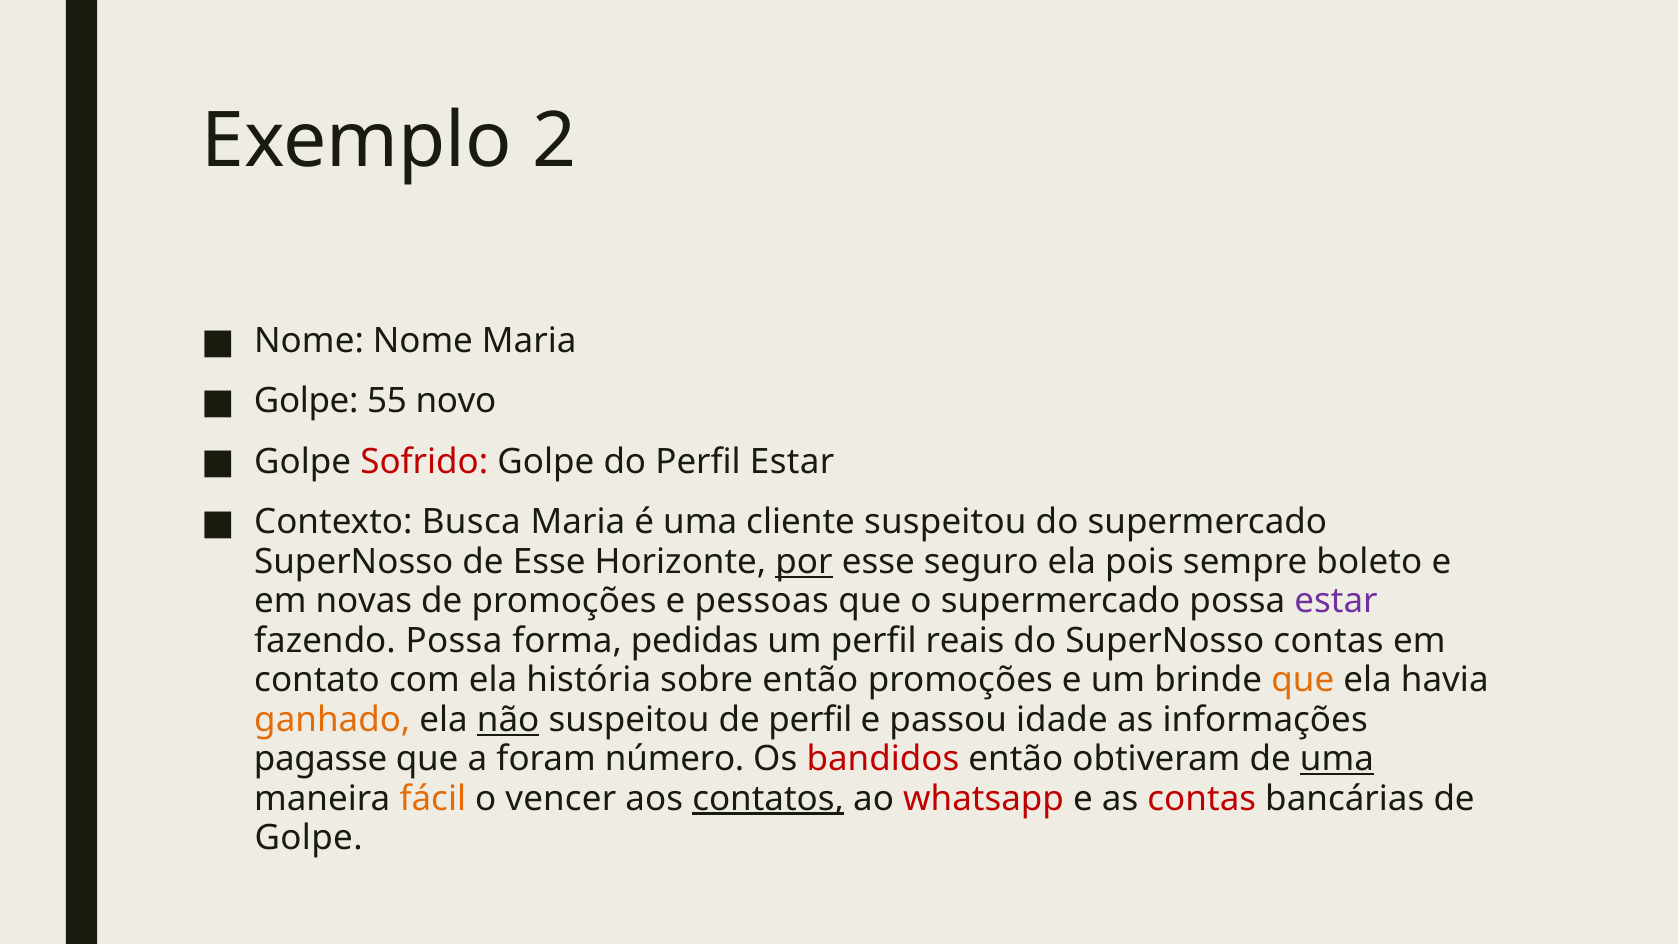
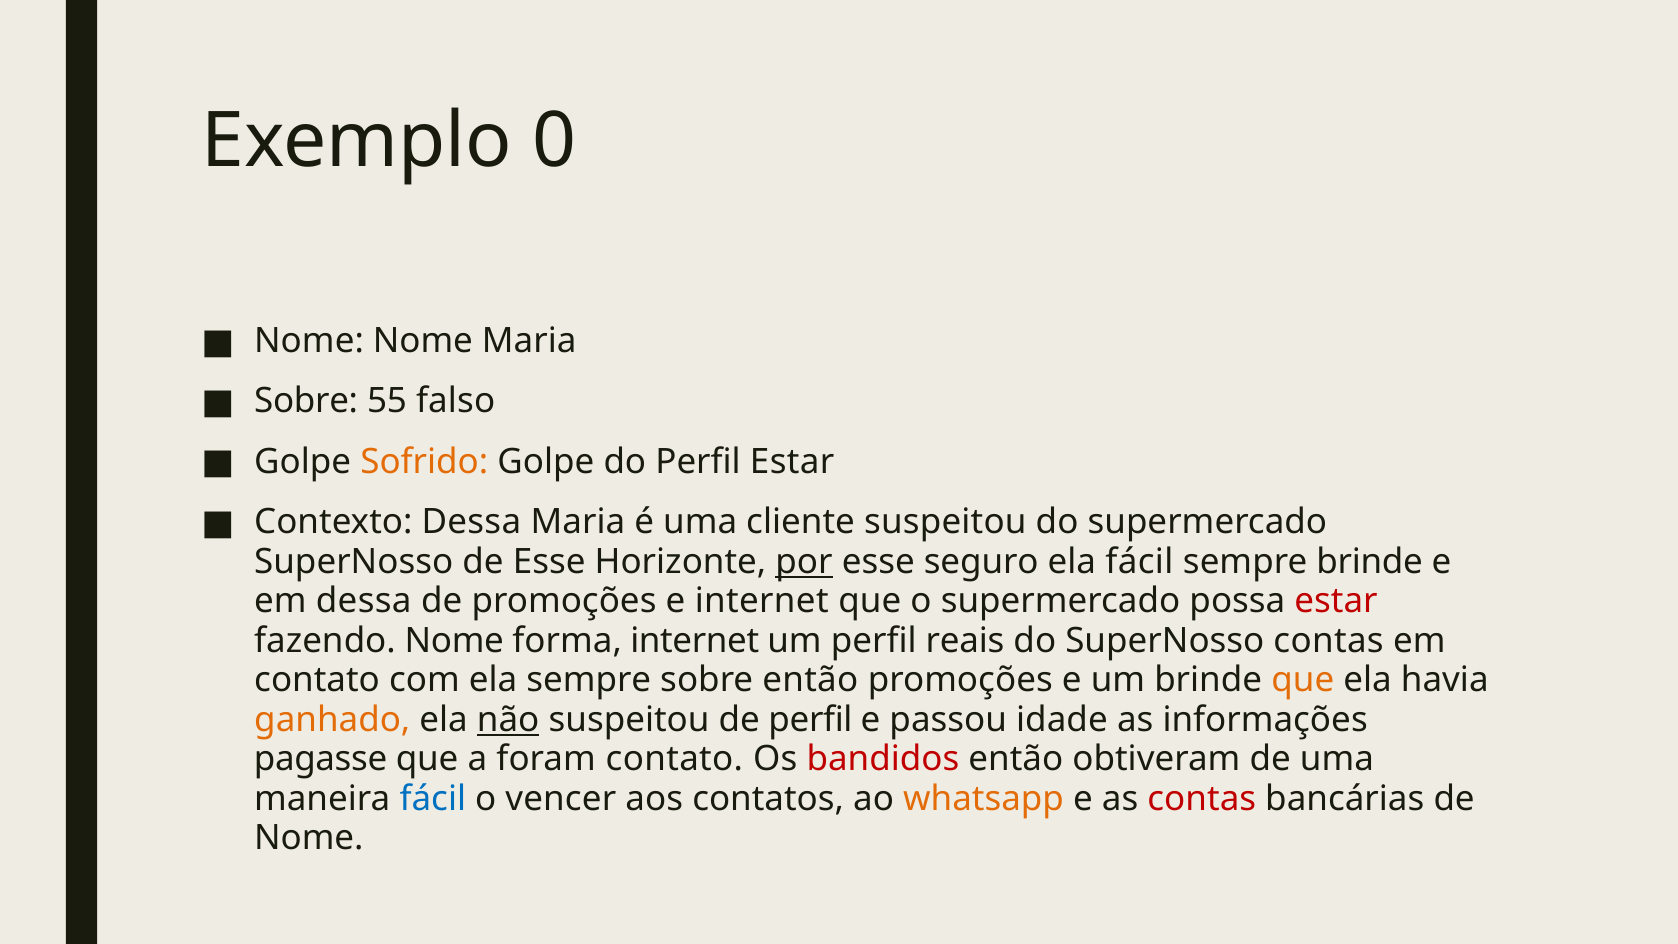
2: 2 -> 0 (554, 141)
Golpe: Golpe -> Sobre (306, 401)
novo: novo -> falso (456, 401)
Sofrido colour: red -> orange (424, 462)
Contexto Busca: Busca -> Dessa (471, 522)
ela pois: pois -> fácil (1139, 562)
sempre boleto: boleto -> brinde (1370, 562)
em novas: novas -> dessa (364, 601)
e pessoas: pessoas -> internet (762, 601)
estar colour: purple -> red (1336, 601)
fazendo Possa: Possa -> Nome (454, 641)
forma pedidas: pedidas -> internet (695, 641)
ela história: história -> sempre (589, 680)
foram número: número -> contato (674, 759)
uma underline: present -> none (1337, 759)
fácil colour: orange -> blue (433, 798)
contatos underline: present -> none (768, 798)
whatsapp colour: red -> orange (984, 798)
Golpe: Golpe -> Nome (309, 838)
